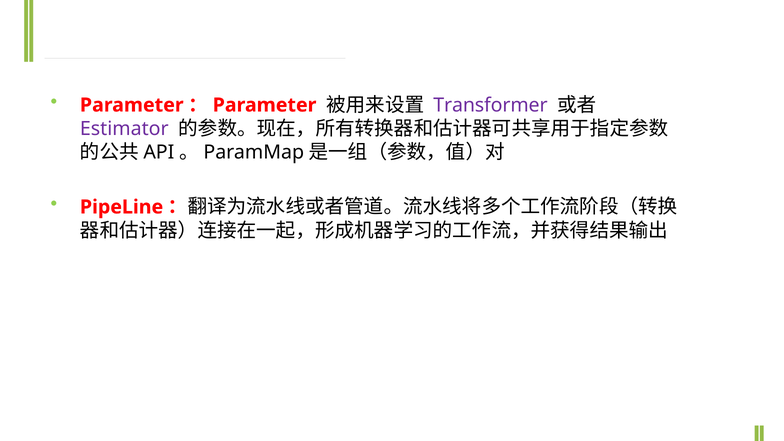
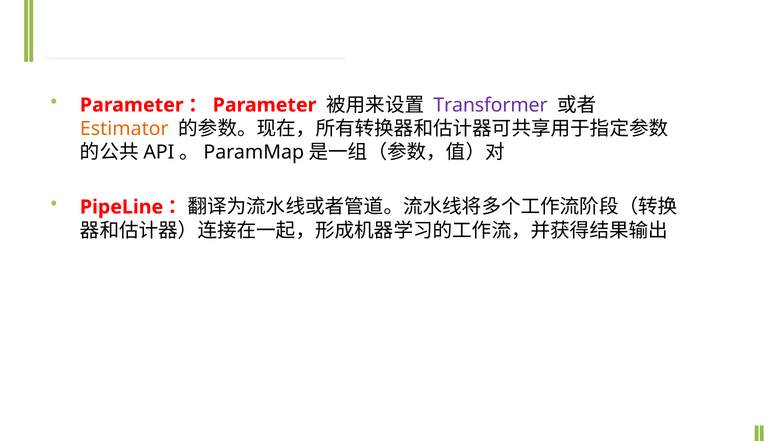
Estimator colour: purple -> orange (124, 129)
